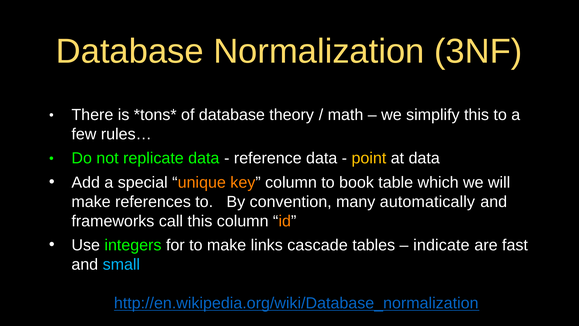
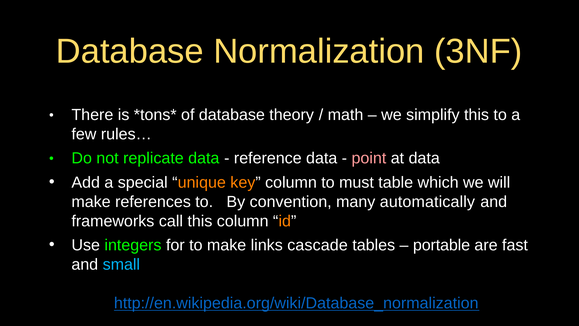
point colour: yellow -> pink (369, 158)
book: book -> must (356, 182)
indicate: indicate -> portable (442, 245)
